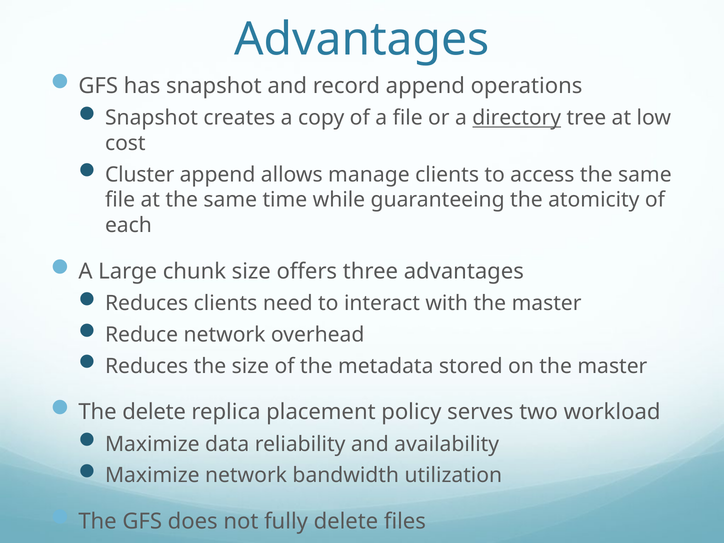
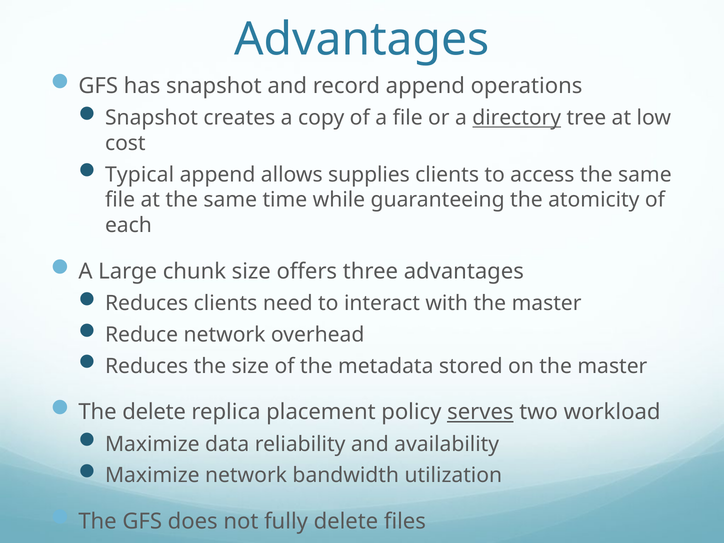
Cluster: Cluster -> Typical (140, 175)
manage: manage -> supplies (369, 175)
serves underline: none -> present (480, 412)
